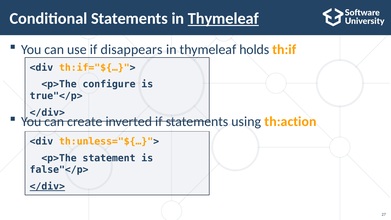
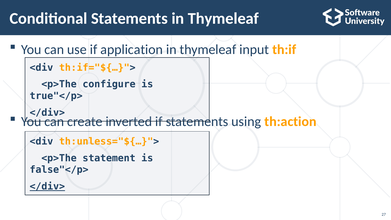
Thymeleaf underline: present -> none (223, 19)
disappears: disappears -> application (132, 50)
holds: holds -> input (254, 50)
